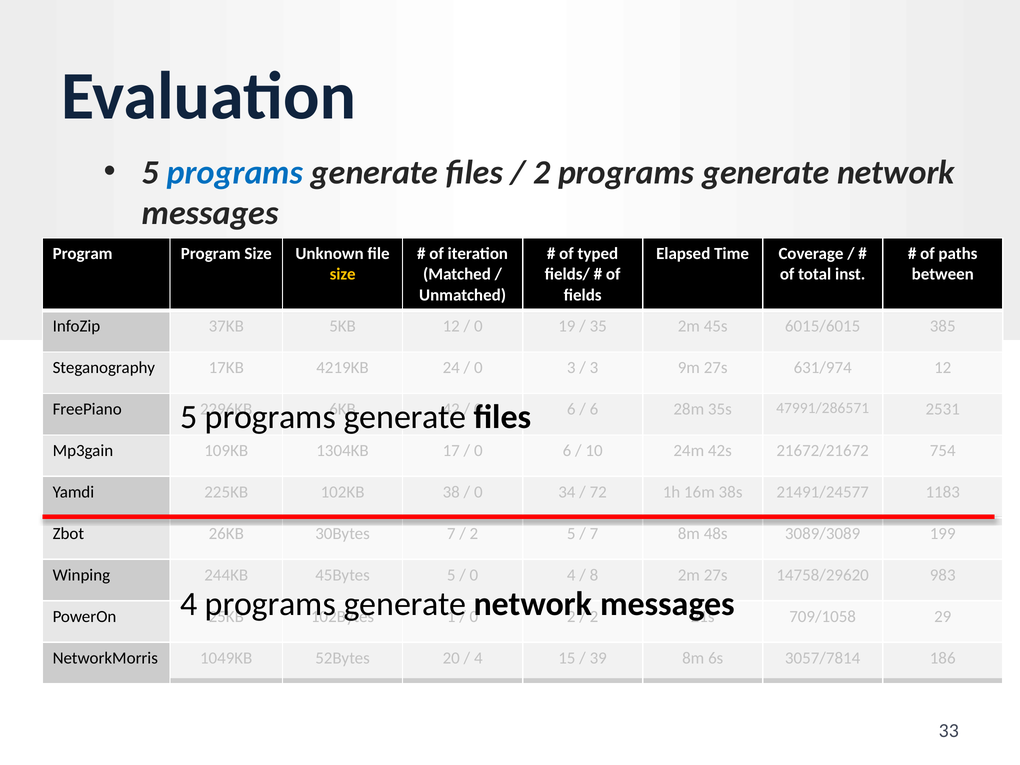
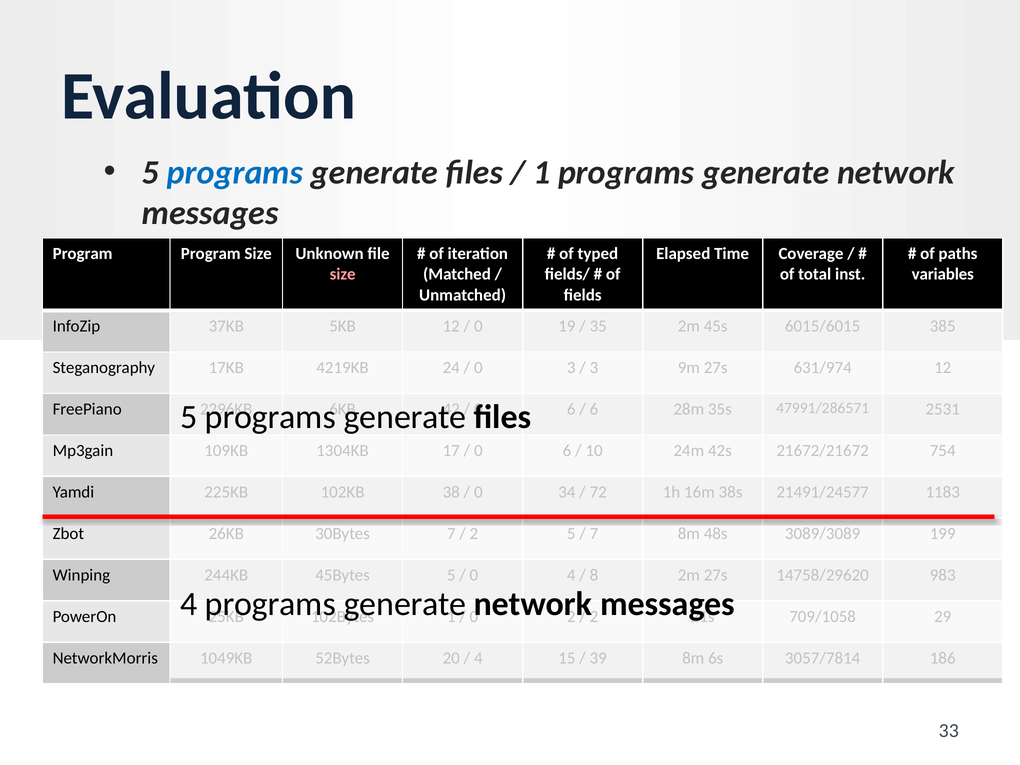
2: 2 -> 1 (542, 172)
size colour: yellow -> pink (343, 274)
between: between -> variables (943, 274)
